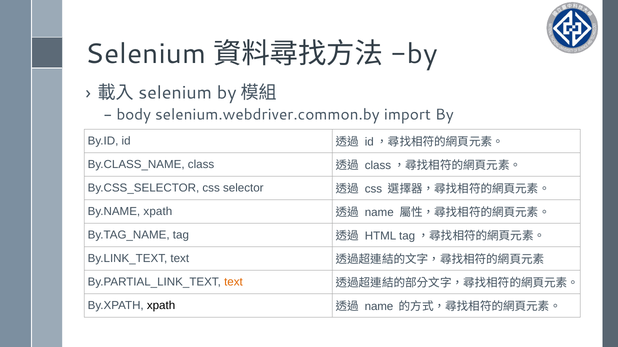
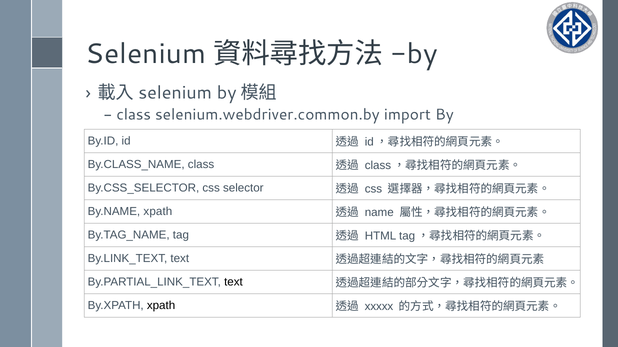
body: body -> class (134, 115)
text colour: orange -> black (233, 283)
name: name -> xxxxx (379, 307)
